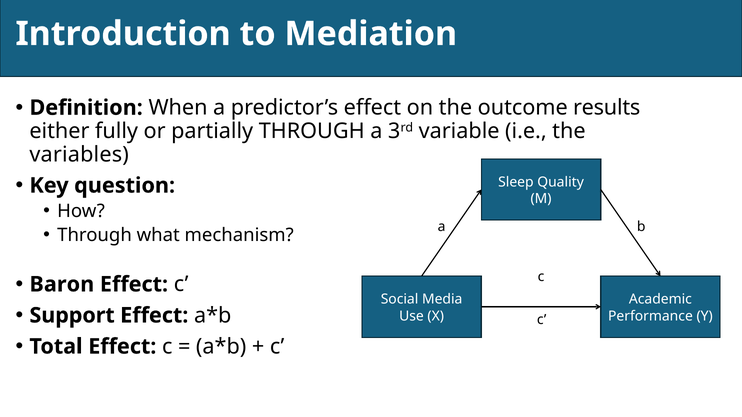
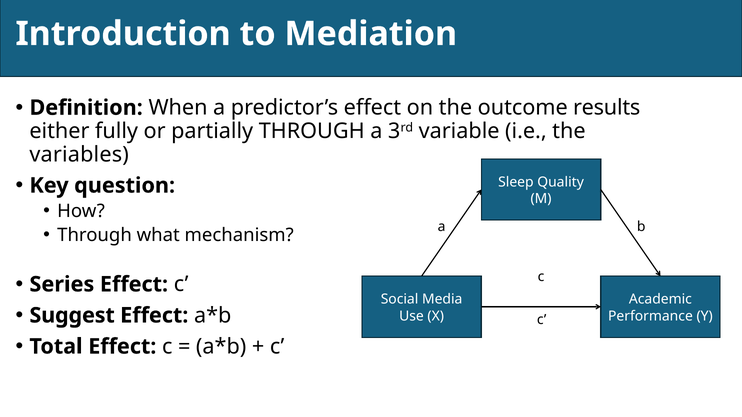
Baron: Baron -> Series (62, 285)
Support: Support -> Suggest (72, 316)
